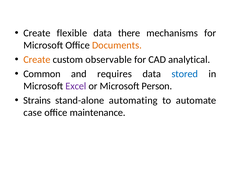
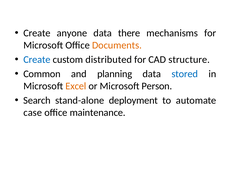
flexible: flexible -> anyone (72, 33)
Create colour: orange -> blue (37, 59)
observable: observable -> distributed (109, 59)
analytical: analytical -> structure (189, 59)
requires: requires -> planning (115, 74)
Excel colour: purple -> orange (76, 86)
Strains: Strains -> Search (37, 100)
automating: automating -> deployment (133, 100)
